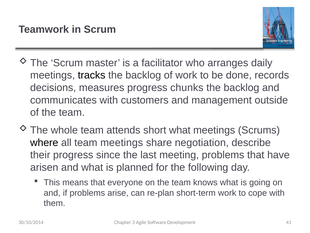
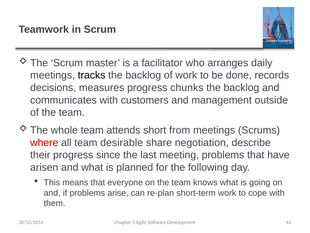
short what: what -> from (180, 130)
where colour: black -> red (44, 142)
team meetings: meetings -> desirable (122, 142)
